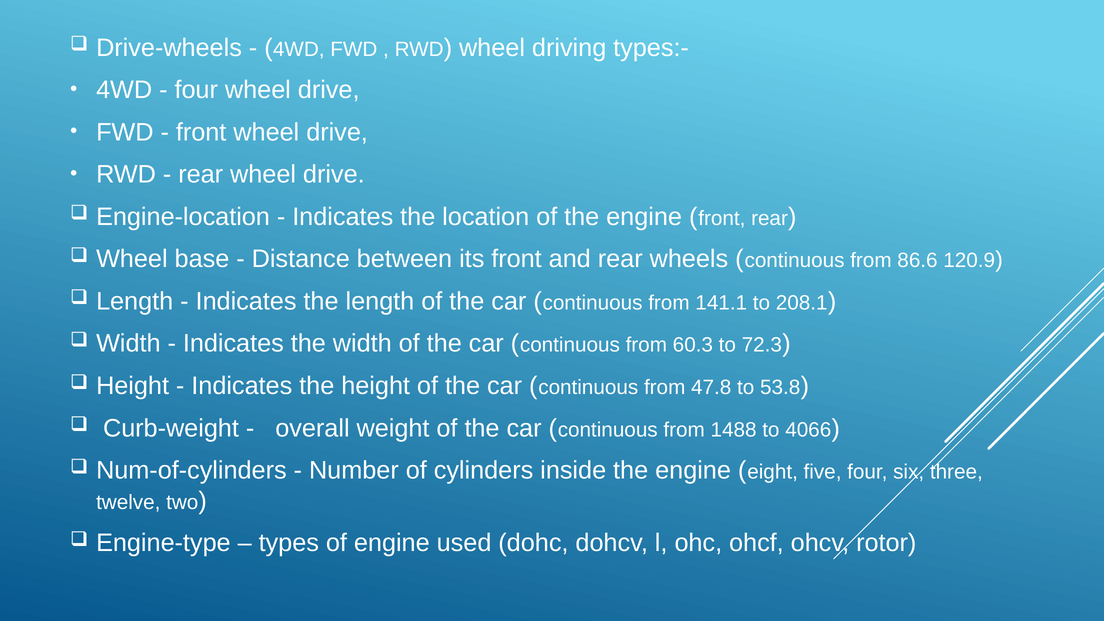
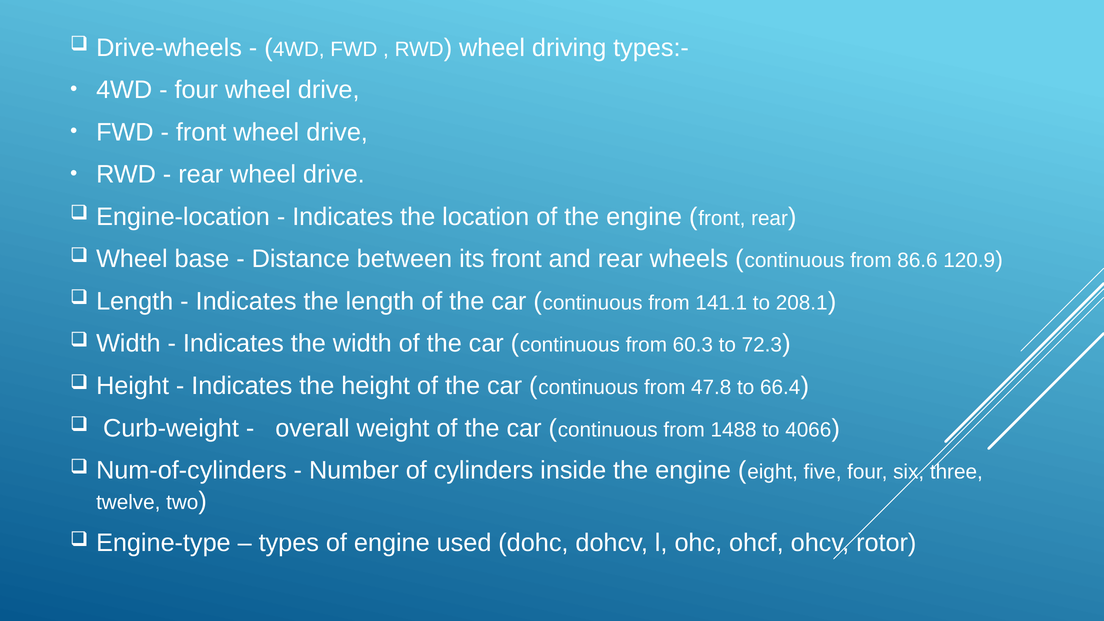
53.8: 53.8 -> 66.4 (780, 387)
